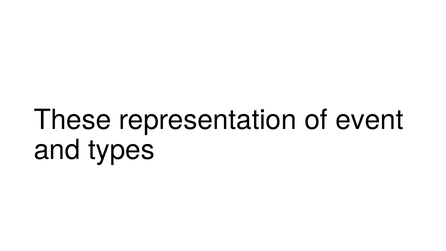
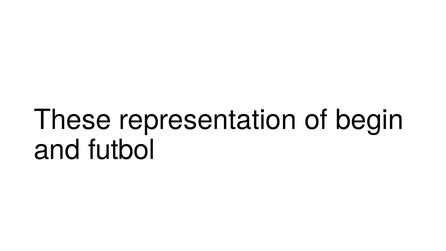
event: event -> begin (369, 120)
types: types -> futbol (121, 150)
